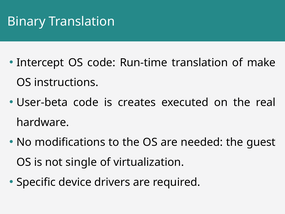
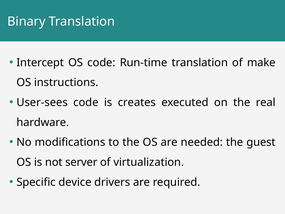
User-beta: User-beta -> User-sees (42, 102)
single: single -> server (81, 162)
